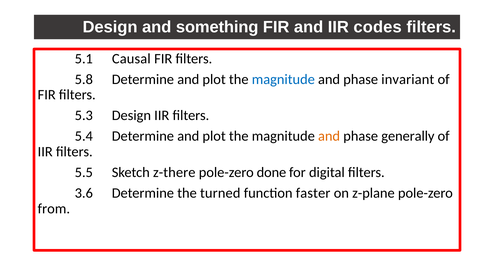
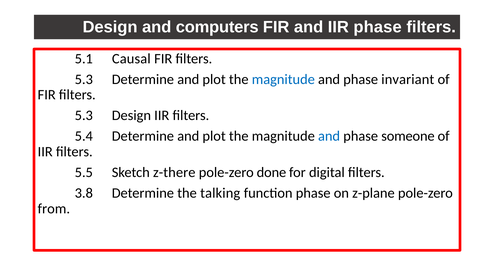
something: something -> computers (217, 27)
IIR codes: codes -> phase (378, 27)
5.8: 5.8 -> 5.3 (84, 79)
and colour: orange -> blue (329, 136)
generally: generally -> someone (408, 136)
3.6: 3.6 -> 3.8 (84, 193)
turned: turned -> talking (220, 193)
function faster: faster -> phase (313, 193)
